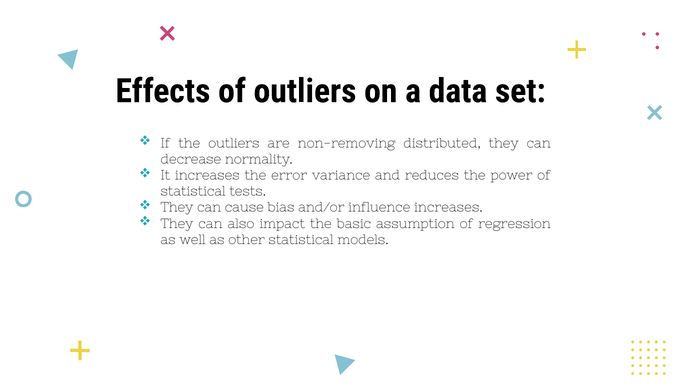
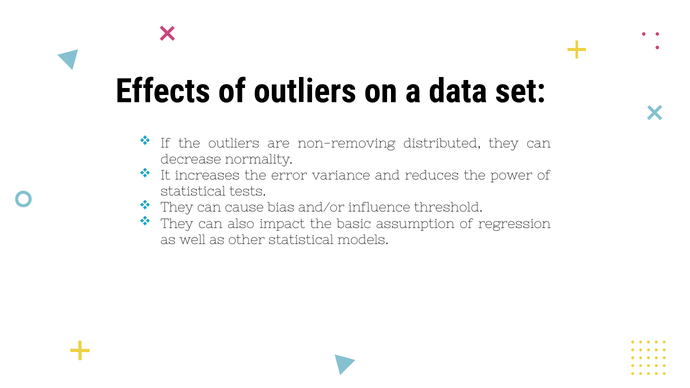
influence increases: increases -> threshold (448, 208)
